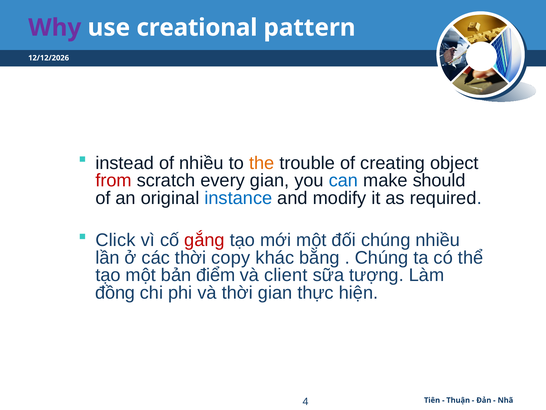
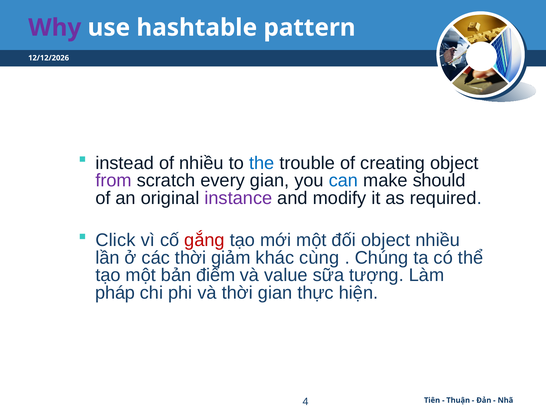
creational: creational -> hashtable (197, 28)
the colour: orange -> blue (262, 163)
from colour: red -> purple (114, 180)
instance colour: blue -> purple (238, 198)
đối chúng: chúng -> object (386, 240)
copy: copy -> giảm (231, 257)
bằng: bằng -> cùng (319, 257)
client: client -> value (286, 275)
đồng: đồng -> pháp (115, 292)
